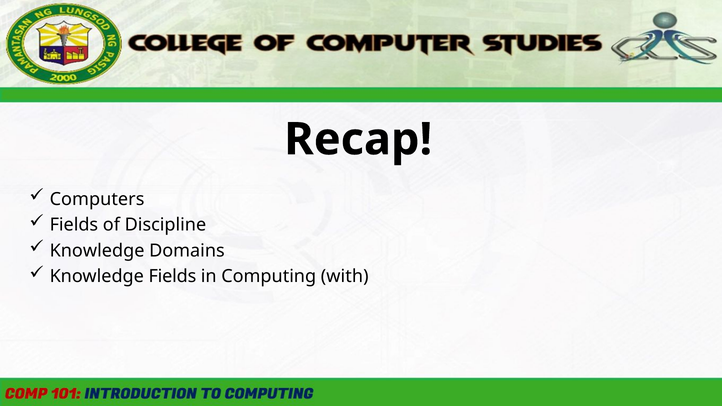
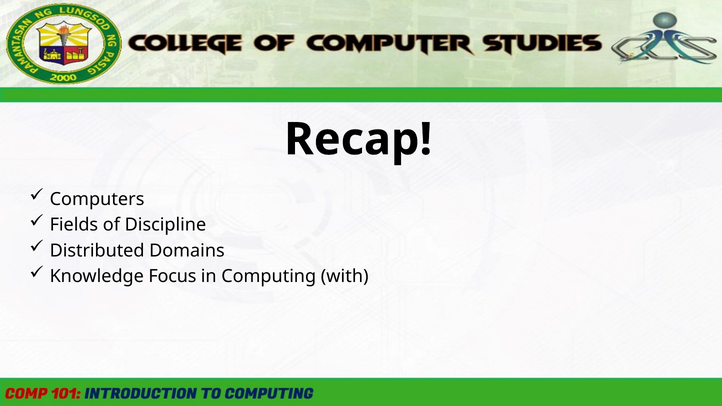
Knowledge: Knowledge -> Distributed (97, 251)
Knowledge Fields: Fields -> Focus (172, 277)
